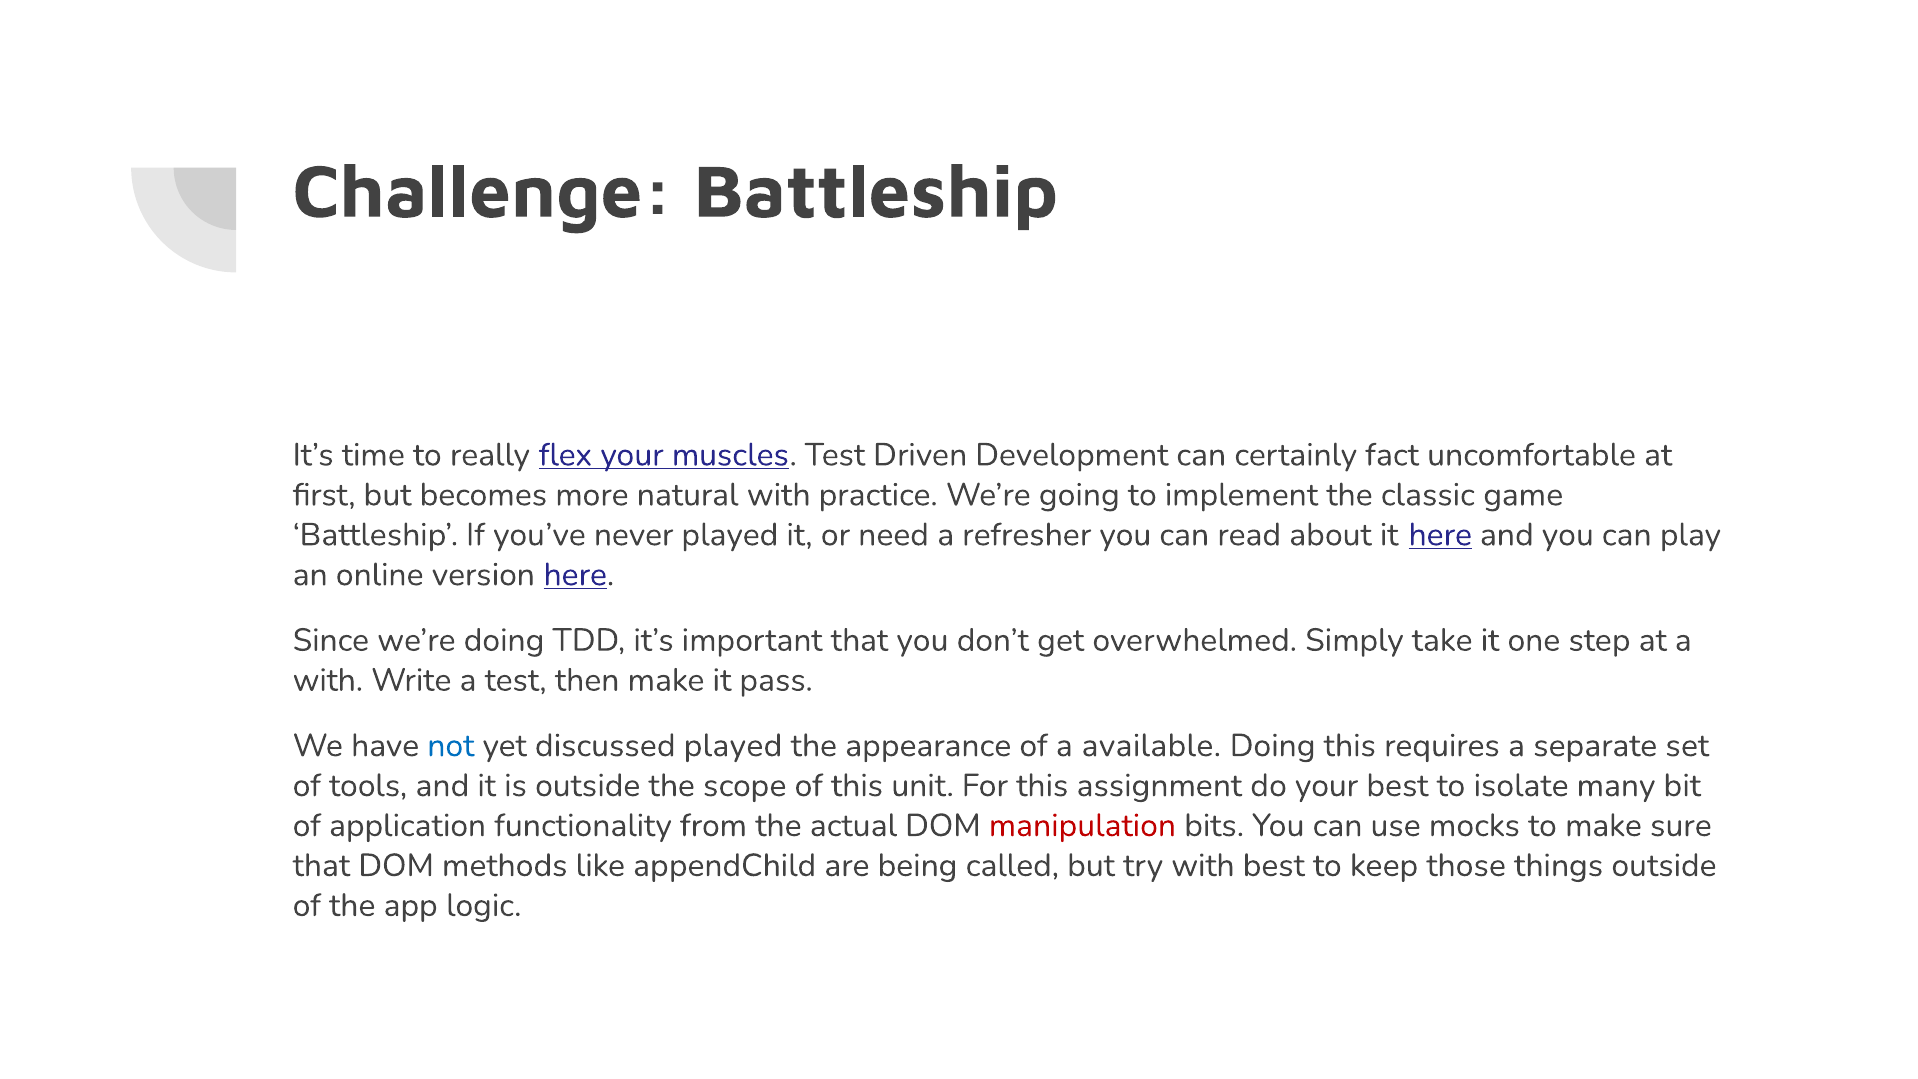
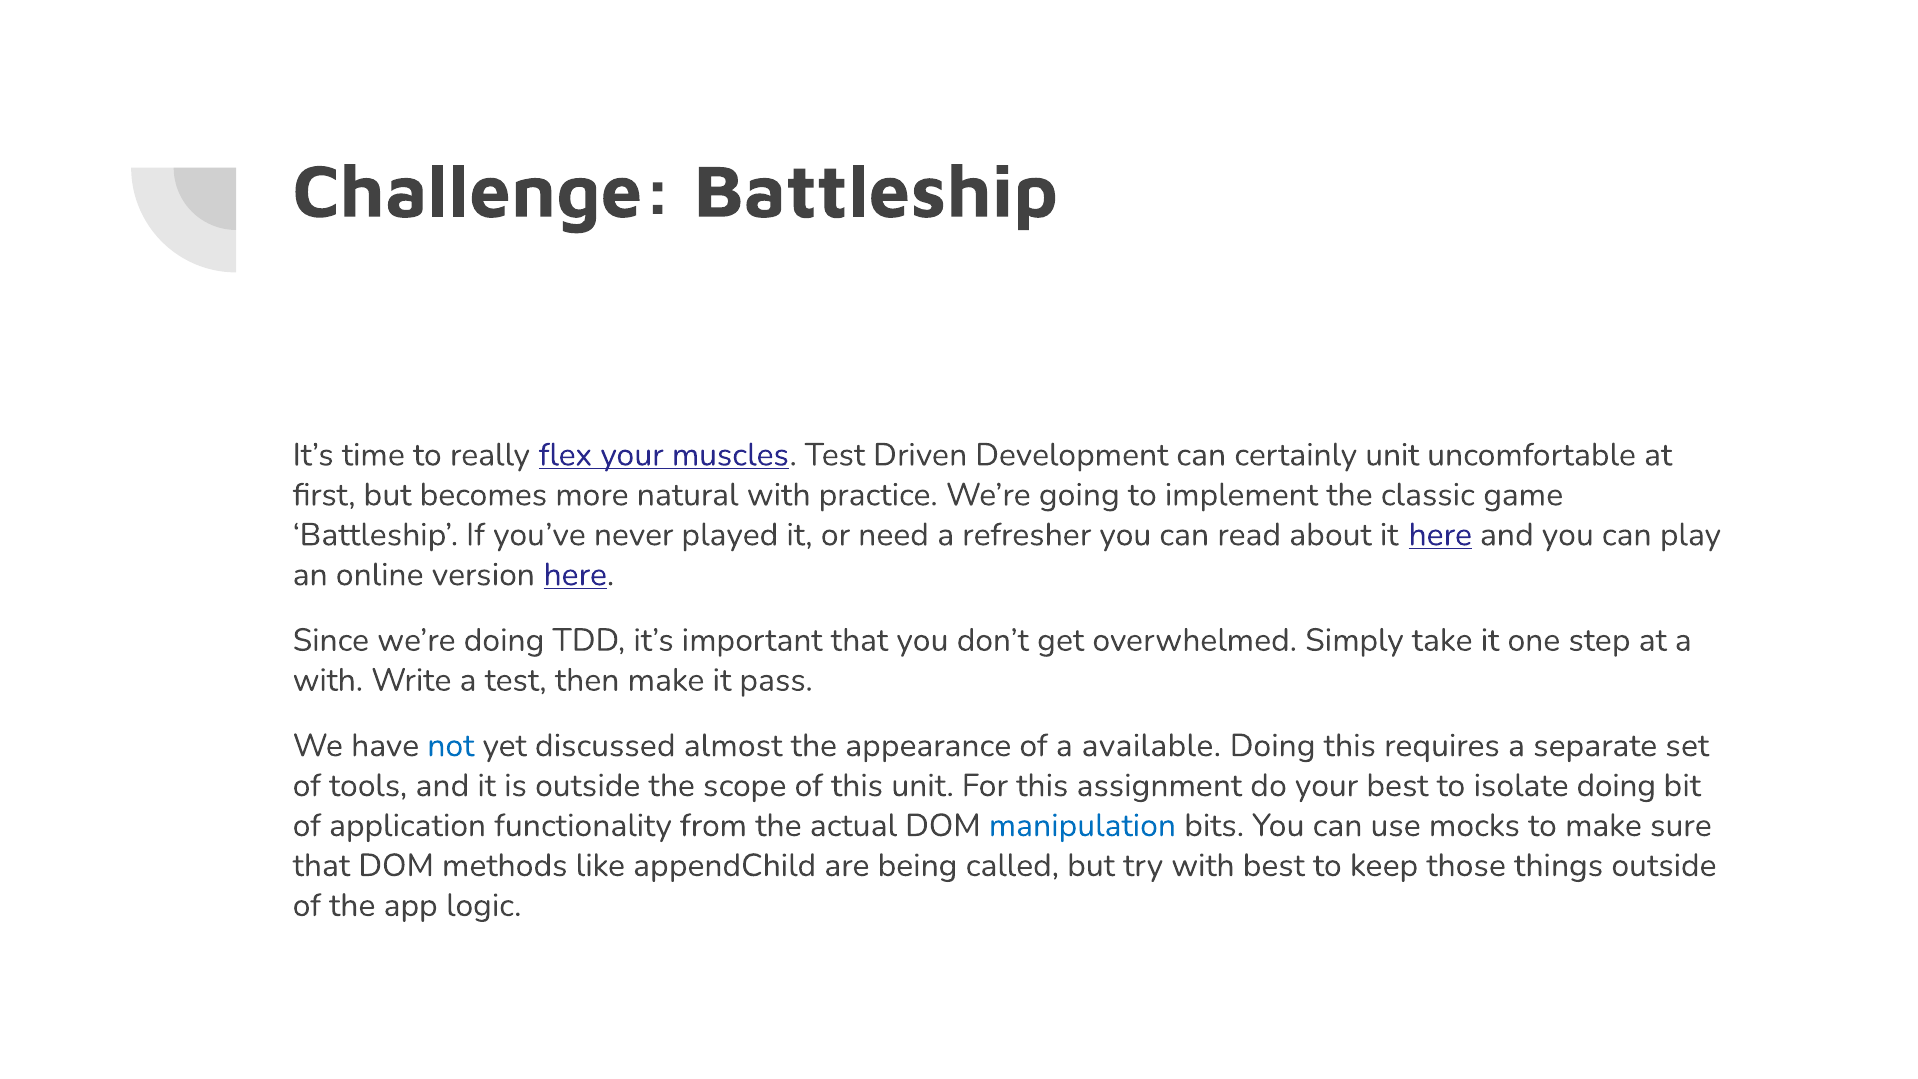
certainly fact: fact -> unit (1392, 455)
discussed played: played -> almost (733, 746)
isolate many: many -> doing (1616, 786)
manipulation colour: red -> blue (1082, 825)
